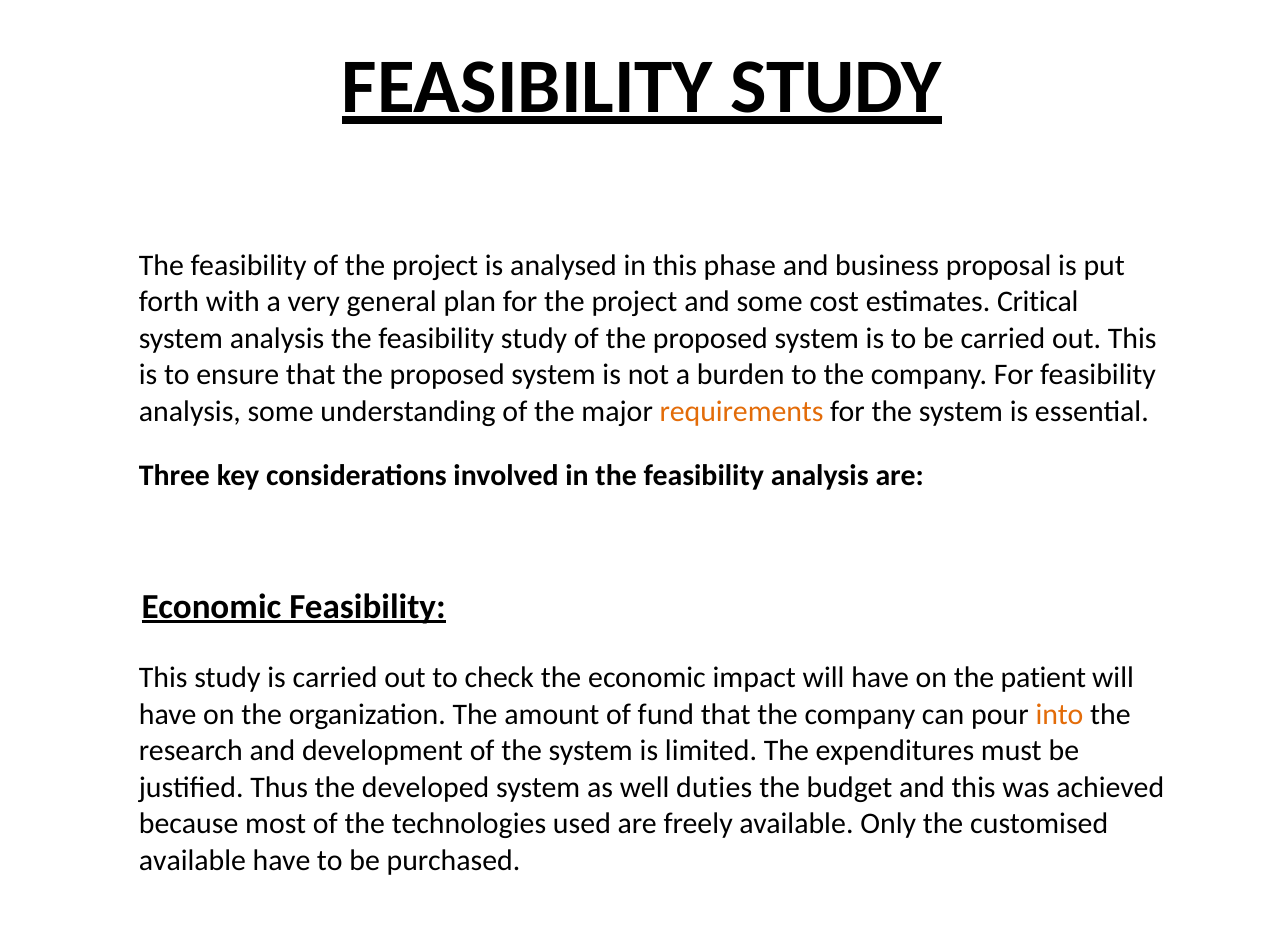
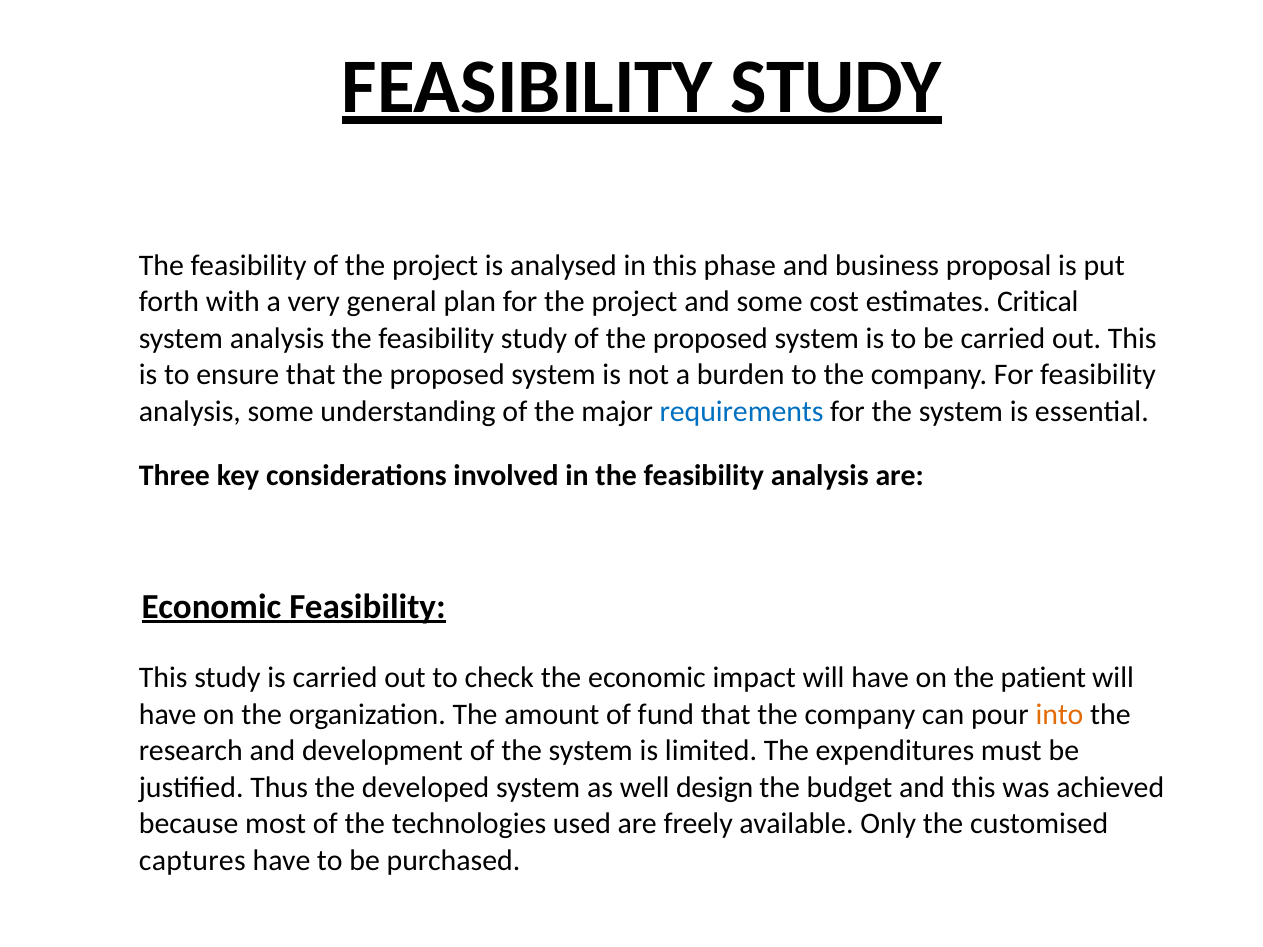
requirements colour: orange -> blue (742, 411)
duties: duties -> design (715, 788)
available: available -> captures (192, 861)
